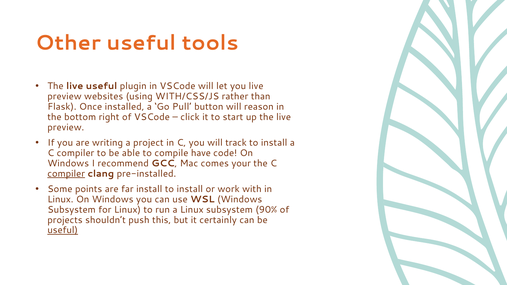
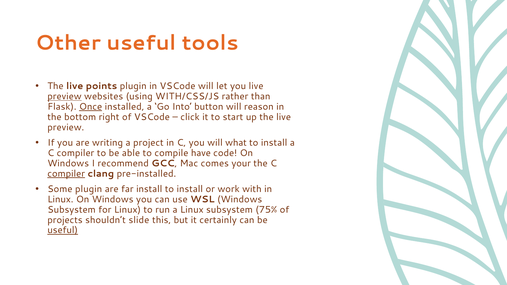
live useful: useful -> points (101, 86)
preview underline: none -> present (64, 96)
Once underline: none -> present (91, 107)
Pull: Pull -> Into (182, 107)
track: track -> what (236, 143)
Some points: points -> plugin (89, 189)
90%: 90% -> 75% (266, 210)
push: push -> slide (139, 220)
